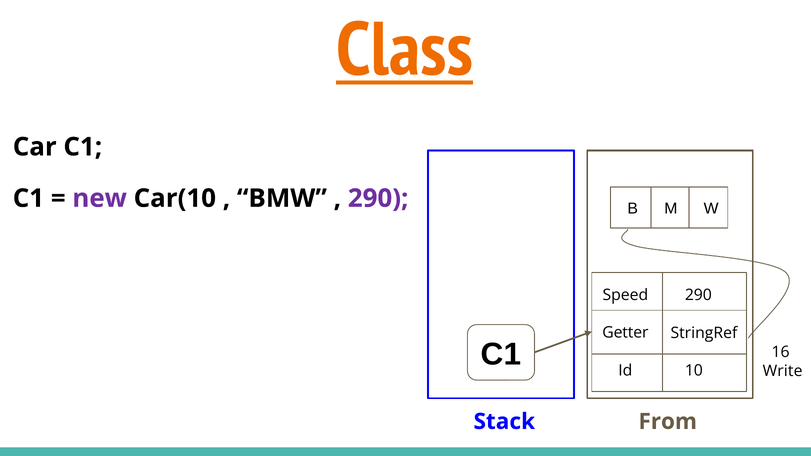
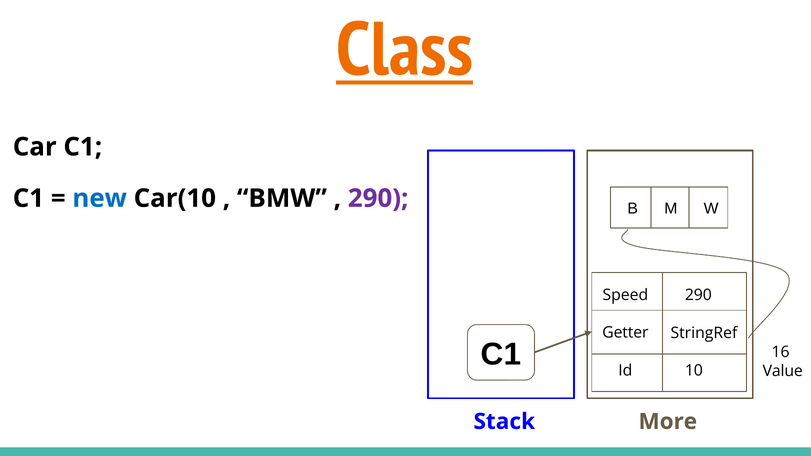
new colour: purple -> blue (100, 198)
Write: Write -> Value (783, 371)
From: From -> More (668, 422)
